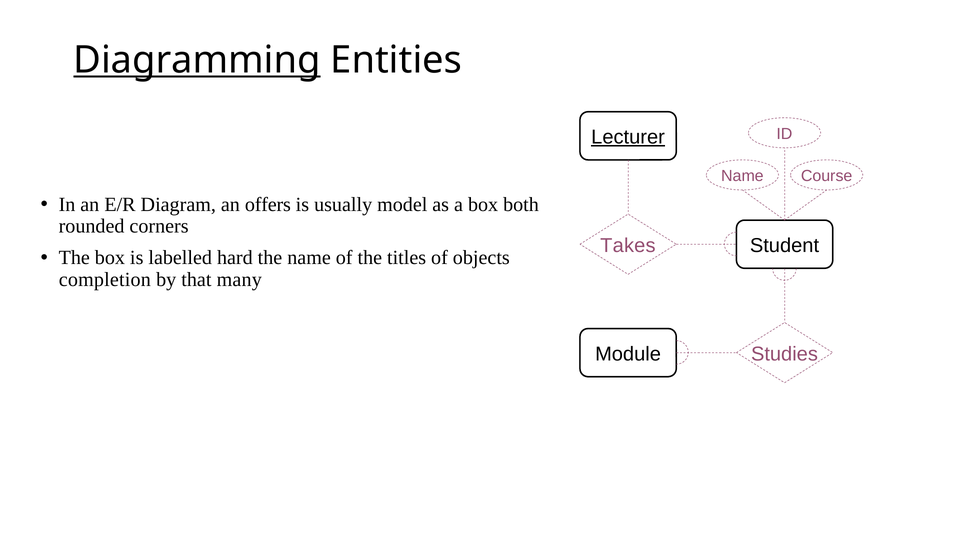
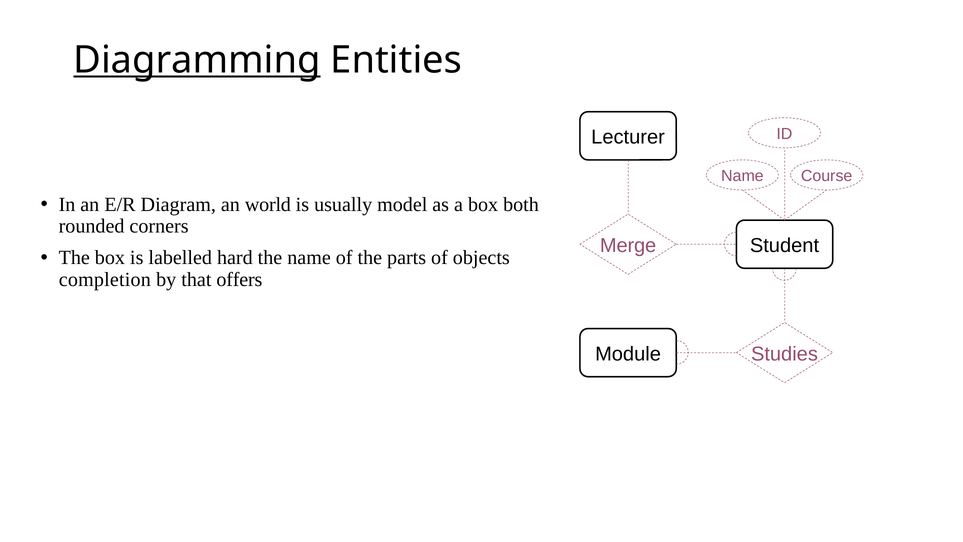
Lecturer underline: present -> none (628, 137)
offers: offers -> world (268, 204)
Takes: Takes -> Merge (628, 245)
titles: titles -> parts (407, 258)
many: many -> offers (239, 279)
